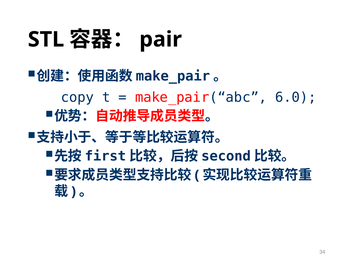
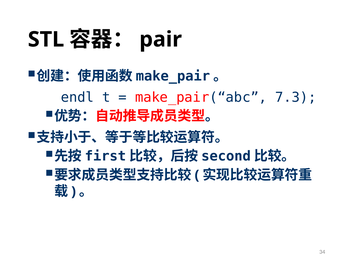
copy: copy -> endl (77, 98)
6.0: 6.0 -> 7.3 (296, 98)
